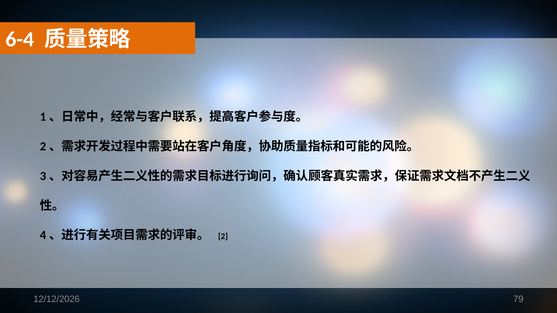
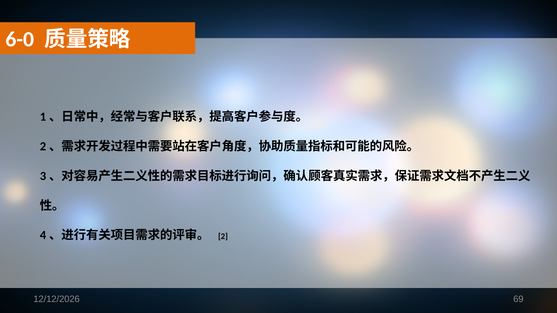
6-4: 6-4 -> 6-0 (20, 39)
79: 79 -> 69 (518, 299)
